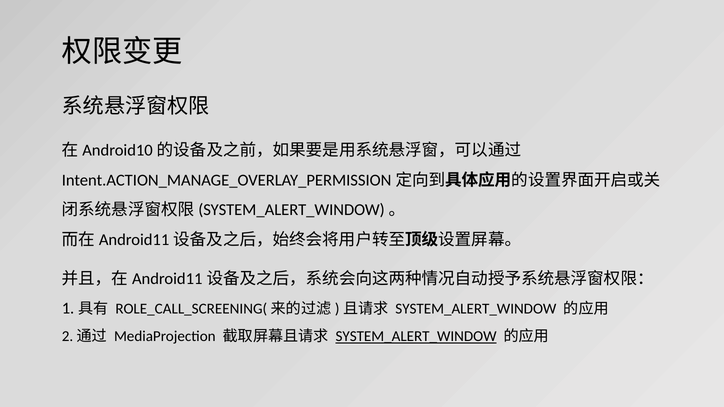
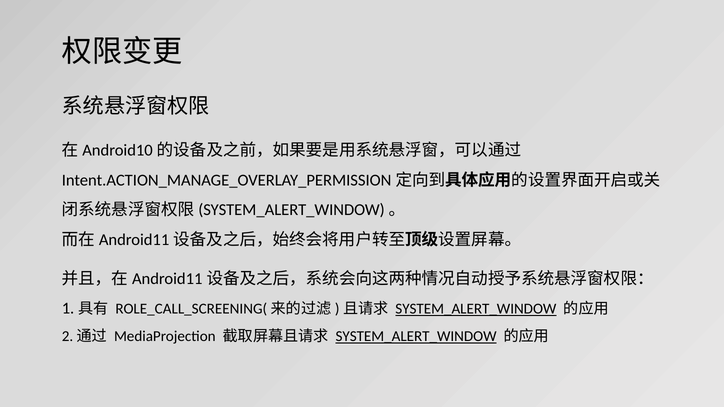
SYSTEM_ALERT_WINDOW underline: none -> present (476, 309)
